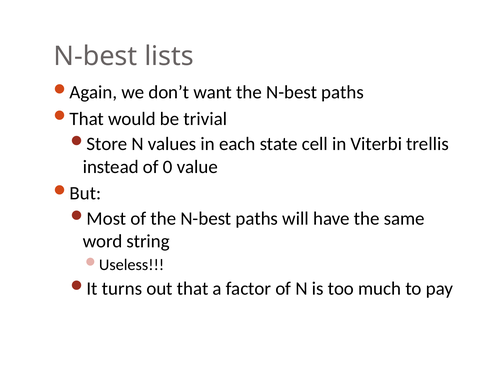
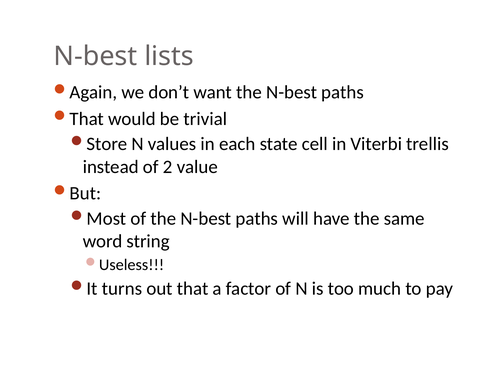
0: 0 -> 2 (168, 167)
